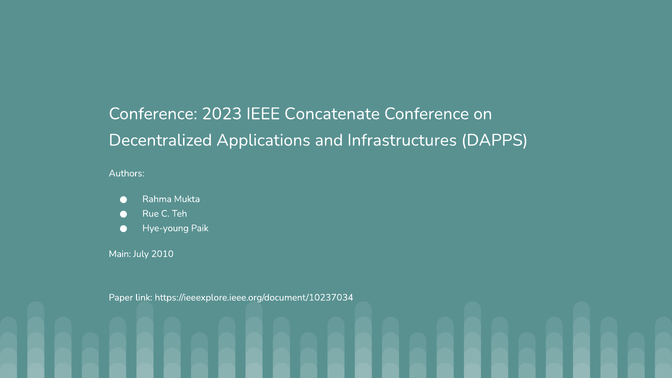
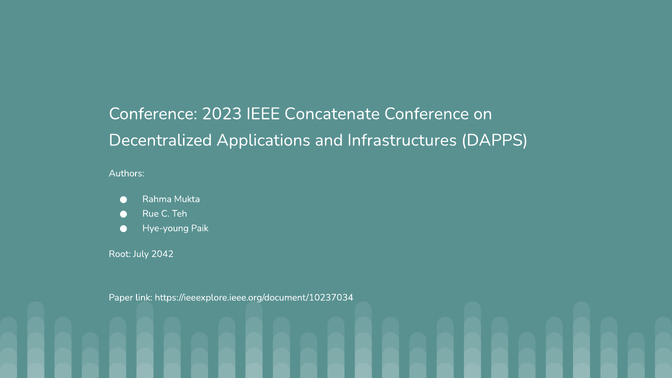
Main: Main -> Root (120, 254)
2010: 2010 -> 2042 (162, 254)
